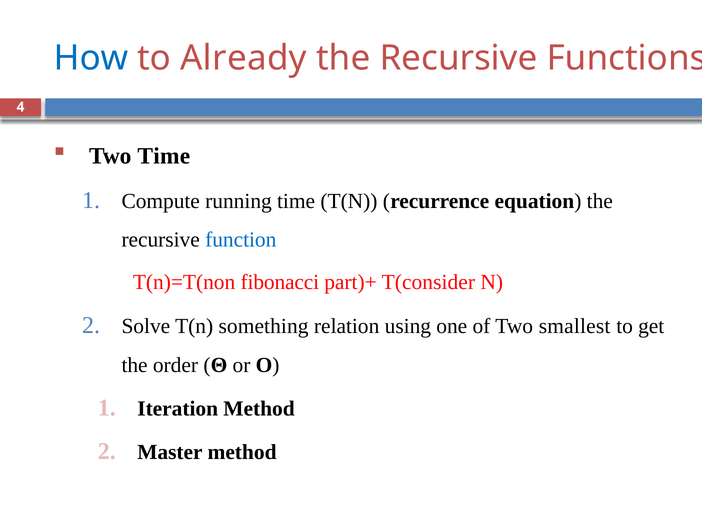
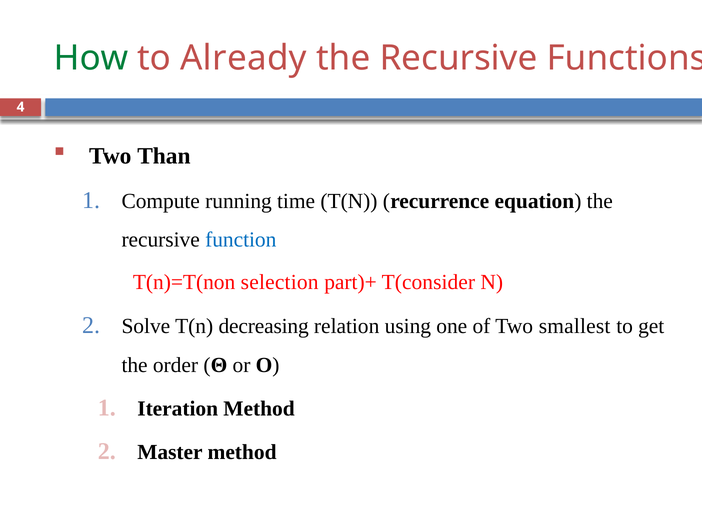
How colour: blue -> green (91, 58)
Two Time: Time -> Than (164, 156)
fibonacci: fibonacci -> selection (280, 282)
something: something -> decreasing (264, 326)
